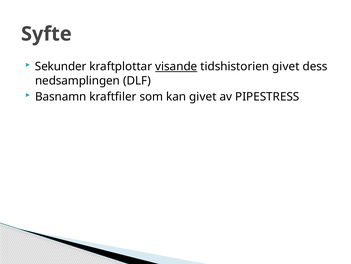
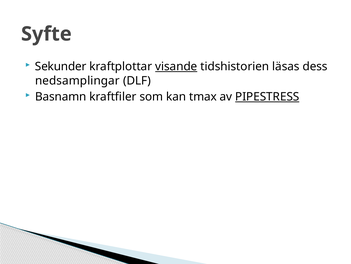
tidshistorien givet: givet -> läsas (286, 66)
nedsamplingen: nedsamplingen -> nedsamplingar (77, 80)
kan givet: givet -> tmax (203, 96)
PIPESTRESS underline: none -> present (267, 96)
